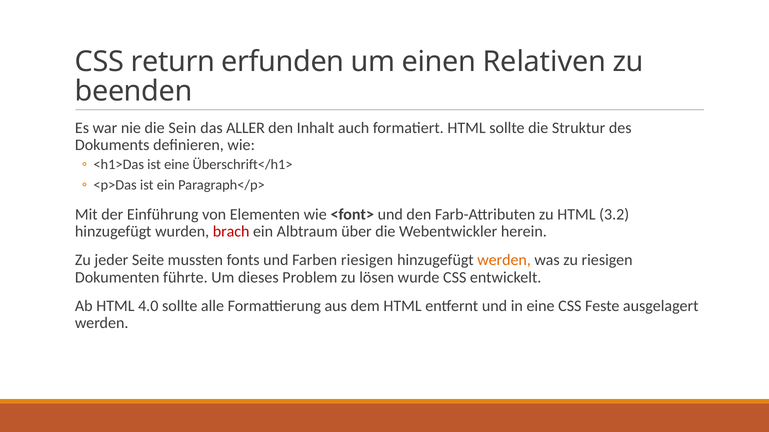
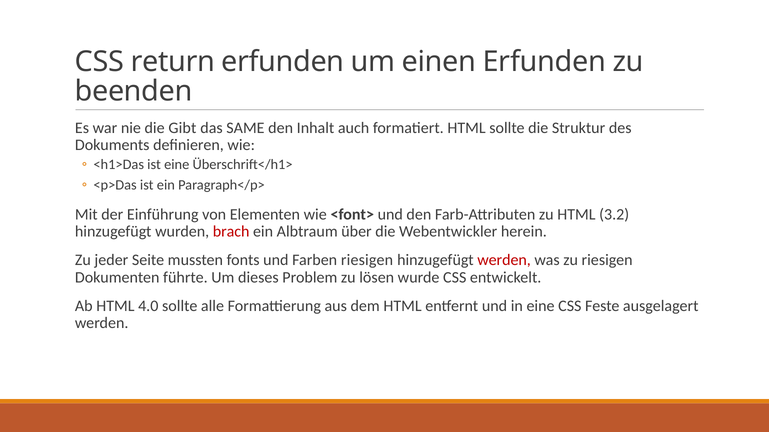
einen Relativen: Relativen -> Erfunden (544, 62)
Sein: Sein -> Gibt (182, 128)
ALLER: ALLER -> SAME (245, 128)
werden colour: orange -> red (504, 260)
